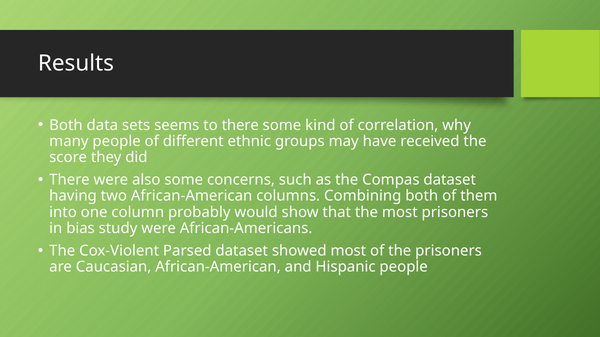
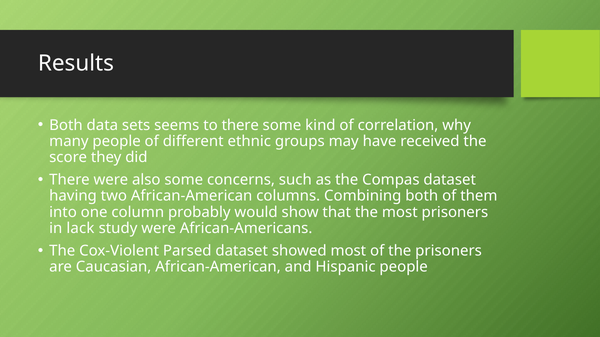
bias: bias -> lack (80, 229)
